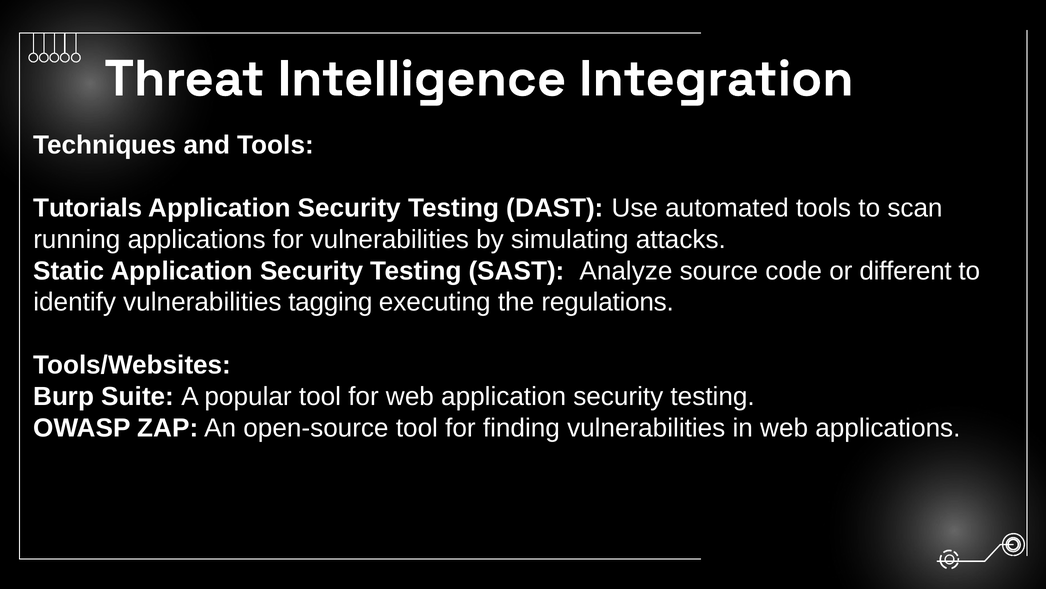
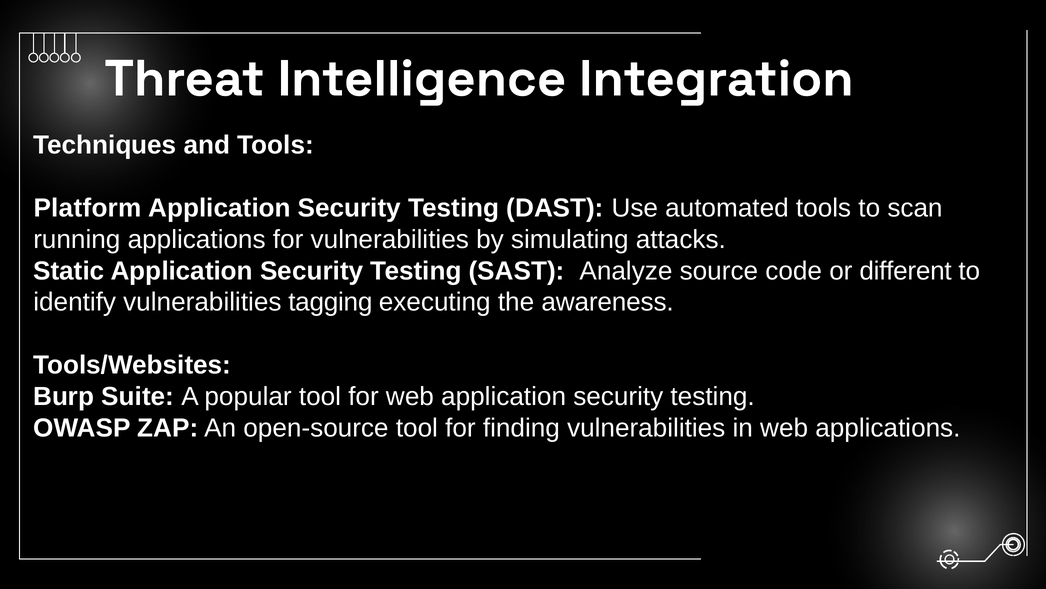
Tutorials: Tutorials -> Platform (88, 208)
regulations: regulations -> awareness (608, 302)
